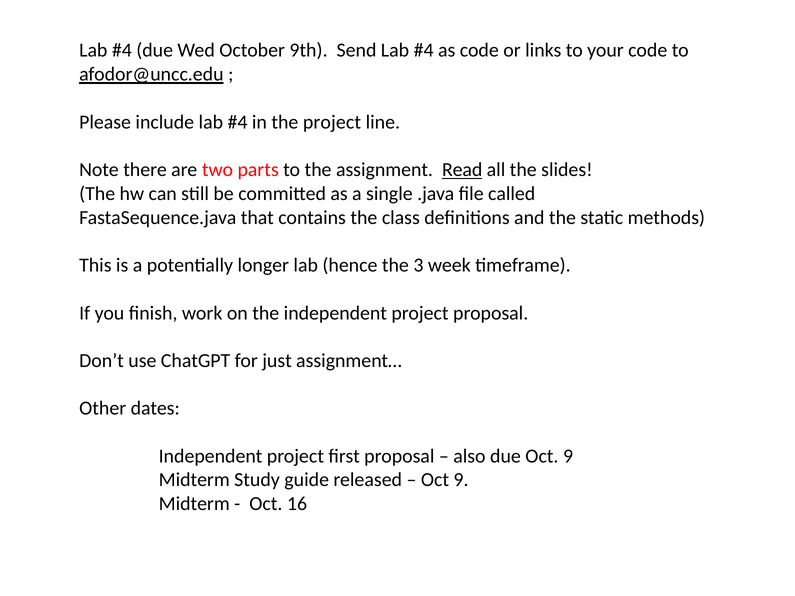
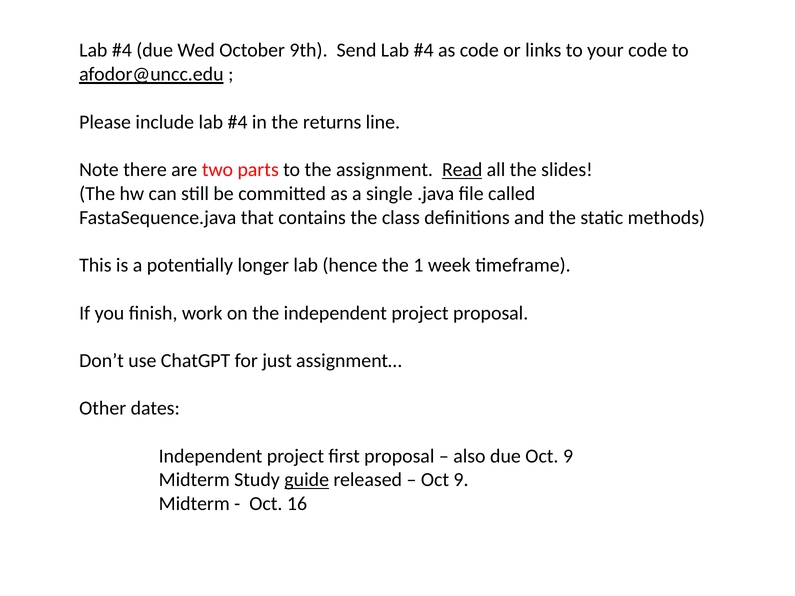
the project: project -> returns (332, 122)
3: 3 -> 1 (418, 265)
guide underline: none -> present (307, 480)
